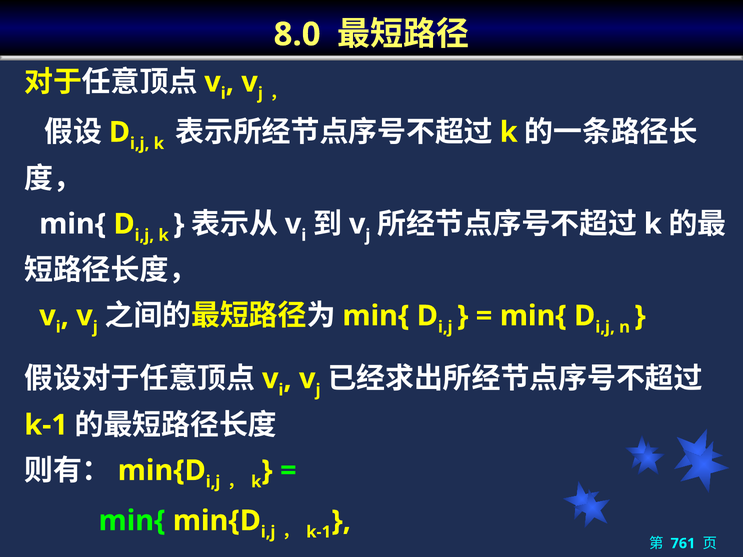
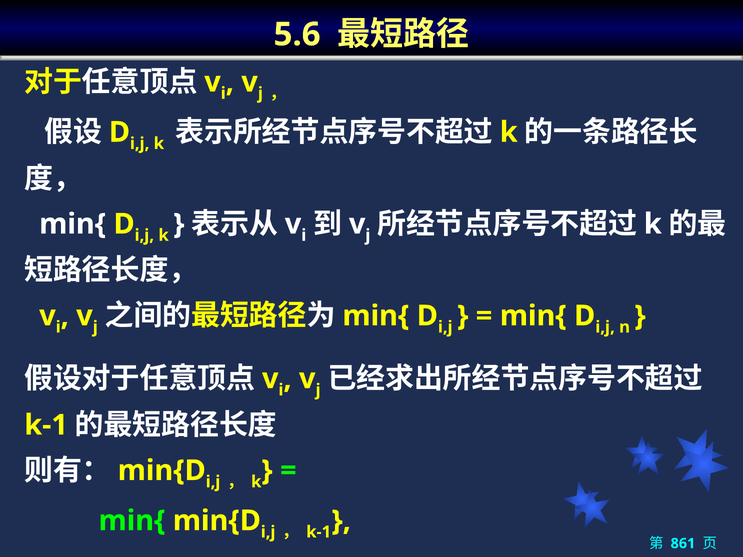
8.0: 8.0 -> 5.6 (297, 34)
761: 761 -> 861 (683, 544)
